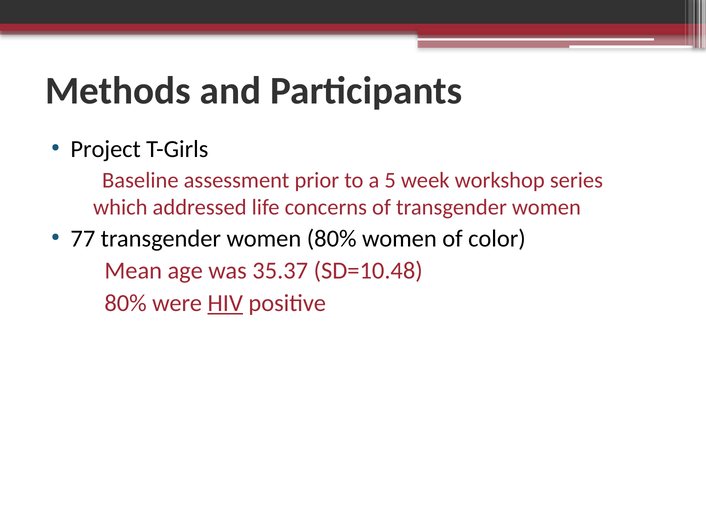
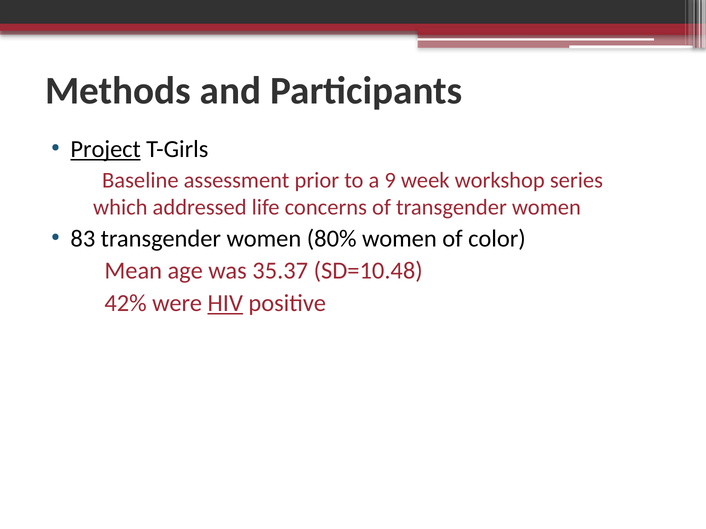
Project underline: none -> present (106, 149)
5: 5 -> 9 (390, 180)
77: 77 -> 83 (83, 239)
80%: 80% -> 42% (126, 303)
